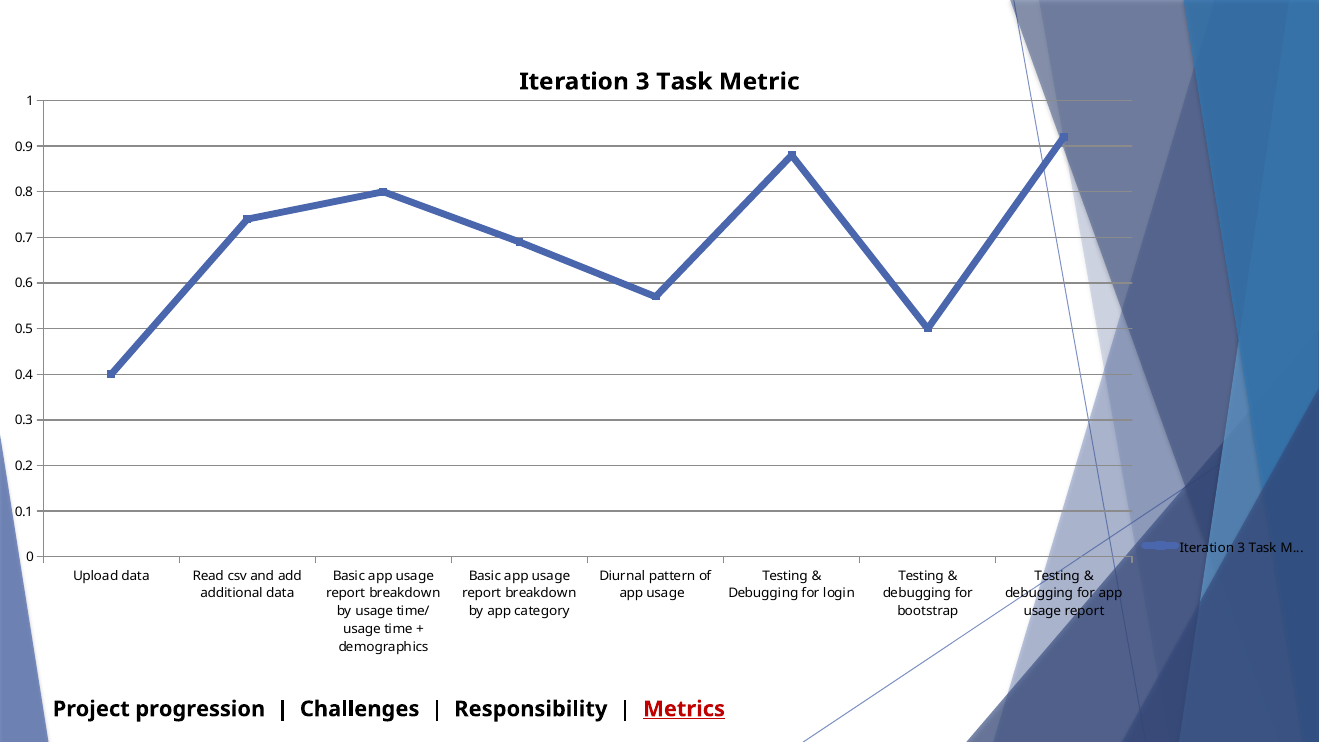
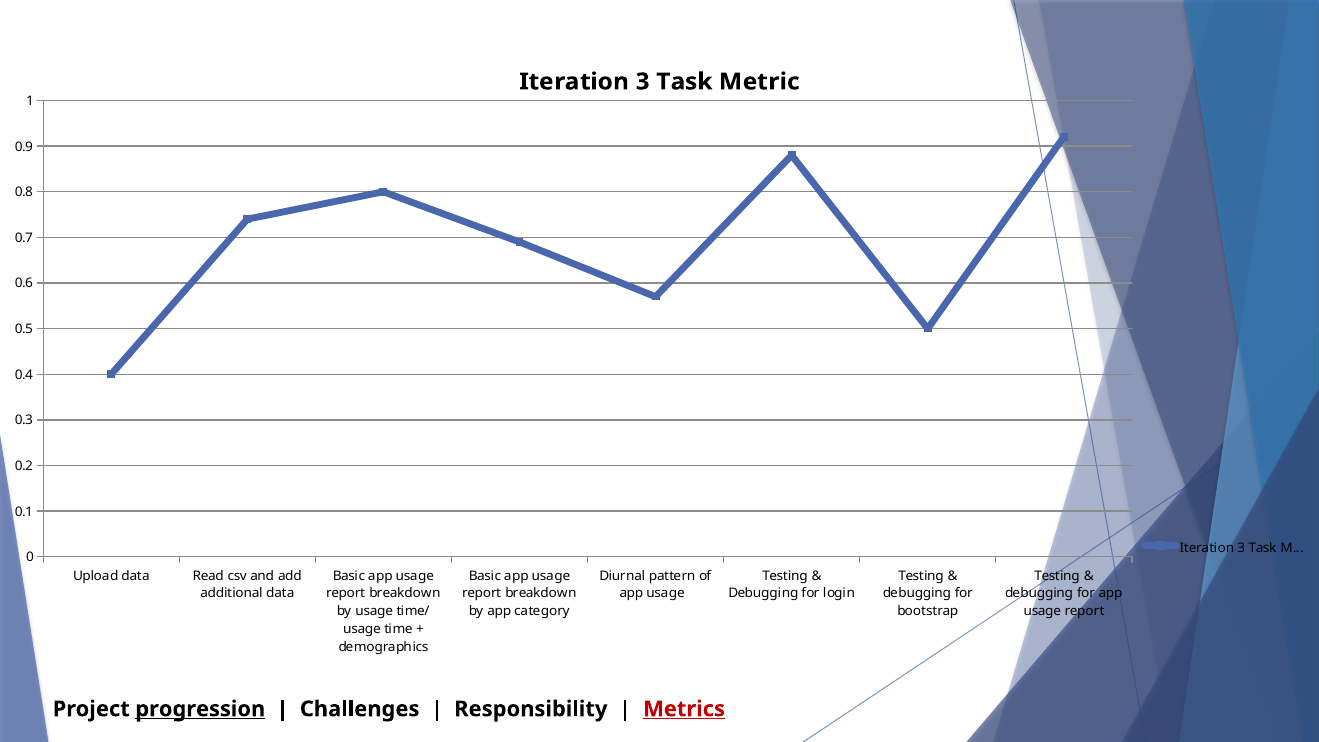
progression underline: none -> present (200, 709)
